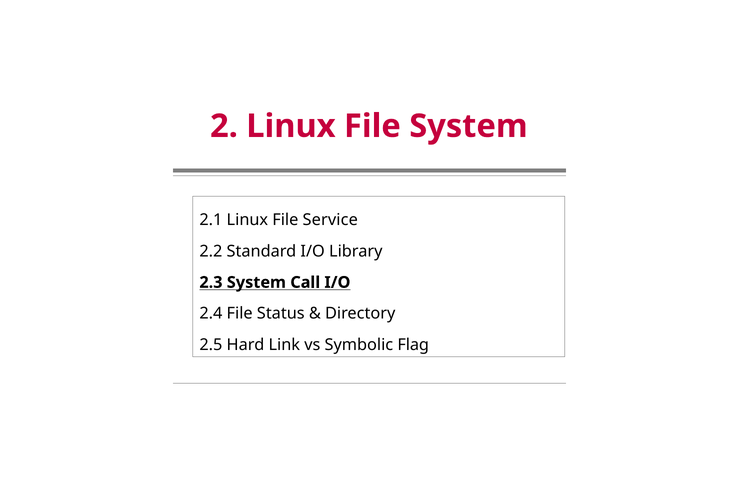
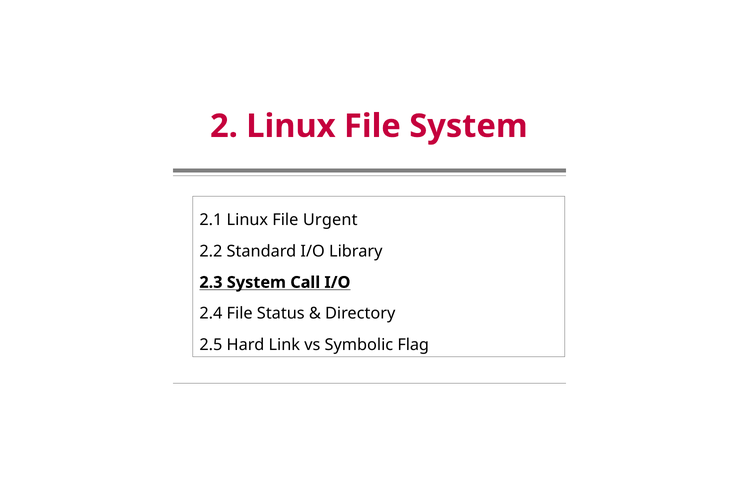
Service: Service -> Urgent (330, 220)
